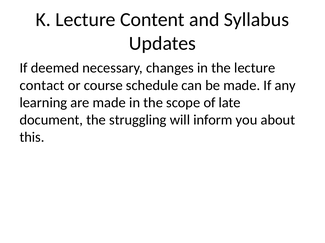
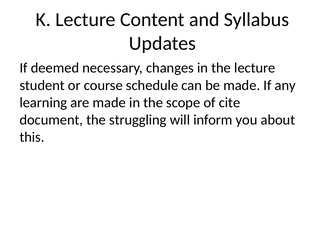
contact: contact -> student (42, 86)
late: late -> cite (230, 103)
